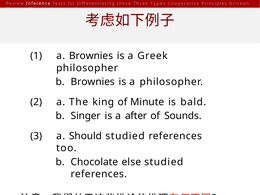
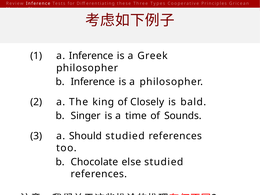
a Brownies: Brownies -> Inference (91, 56)
Brownies: Brownies -> Inference (93, 82)
Minute: Minute -> Closely (147, 102)
after: after -> time (136, 116)
